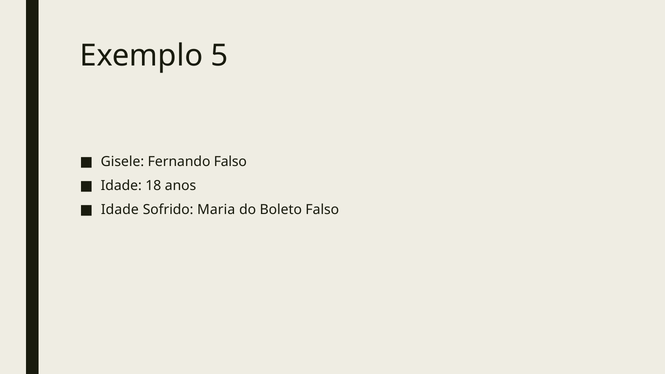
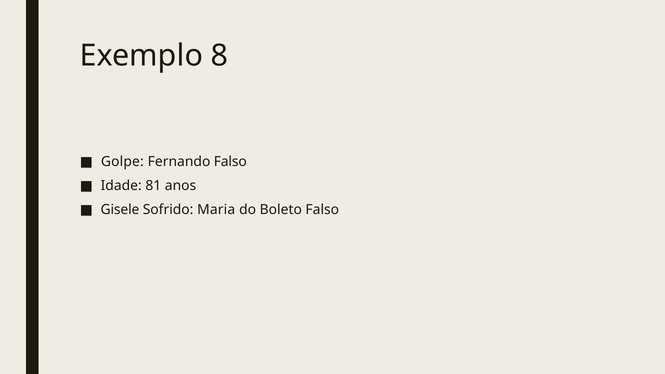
5: 5 -> 8 (220, 56)
Gisele: Gisele -> Golpe (122, 162)
18: 18 -> 81 (153, 186)
Idade: Idade -> Gisele (120, 210)
